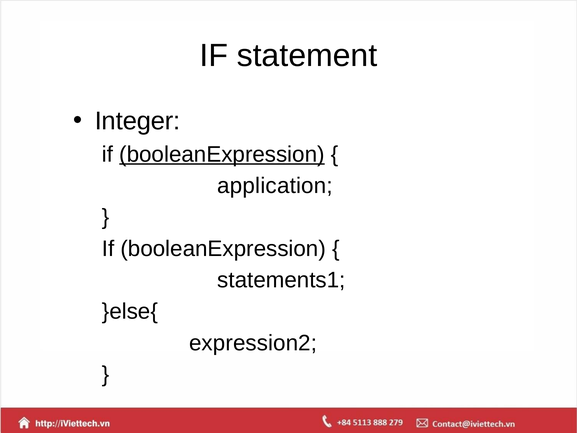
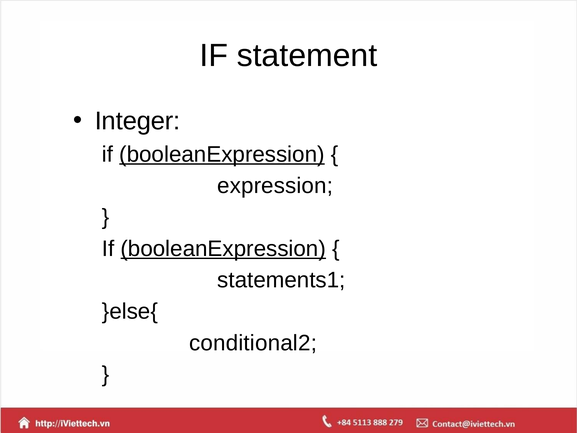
application: application -> expression (275, 186)
booleanExpression underline: none -> present (223, 248)
expression2: expression2 -> conditional2 (253, 343)
